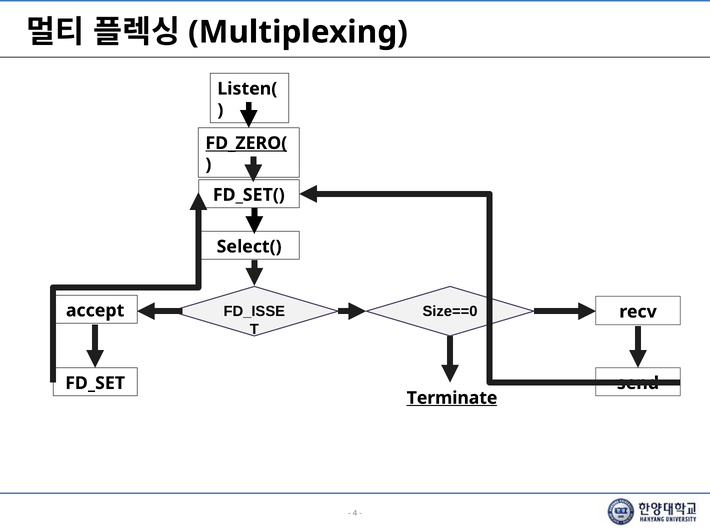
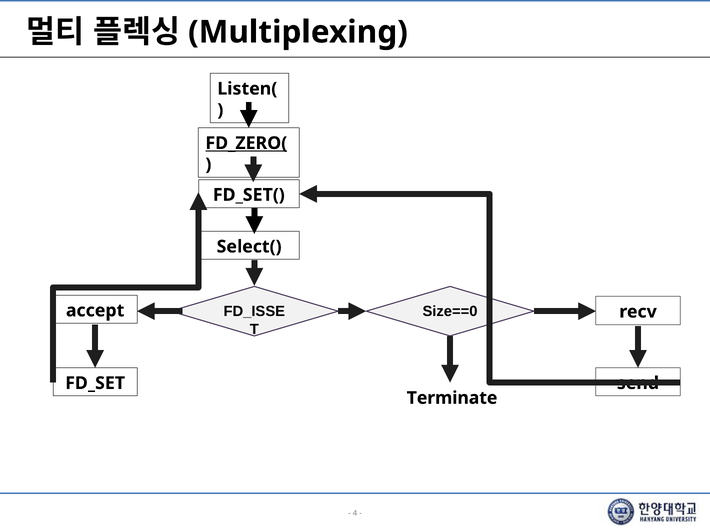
Terminate underline: present -> none (452, 398)
